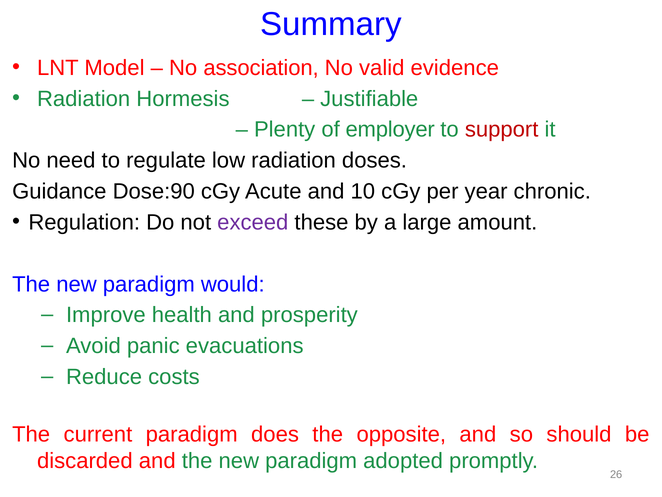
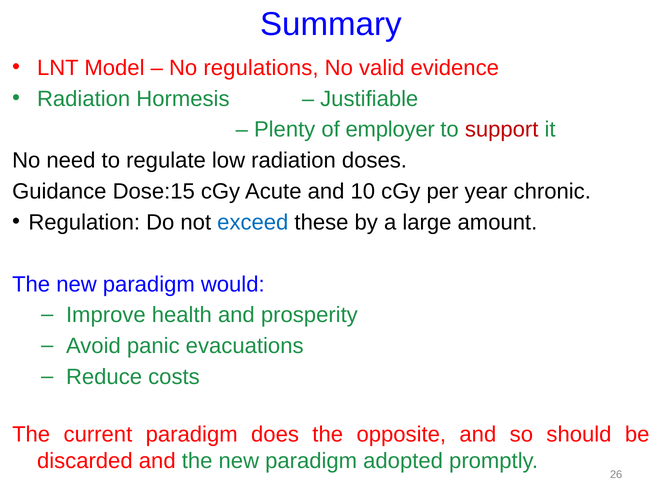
association: association -> regulations (261, 68)
Dose:90: Dose:90 -> Dose:15 (154, 191)
exceed colour: purple -> blue (253, 222)
